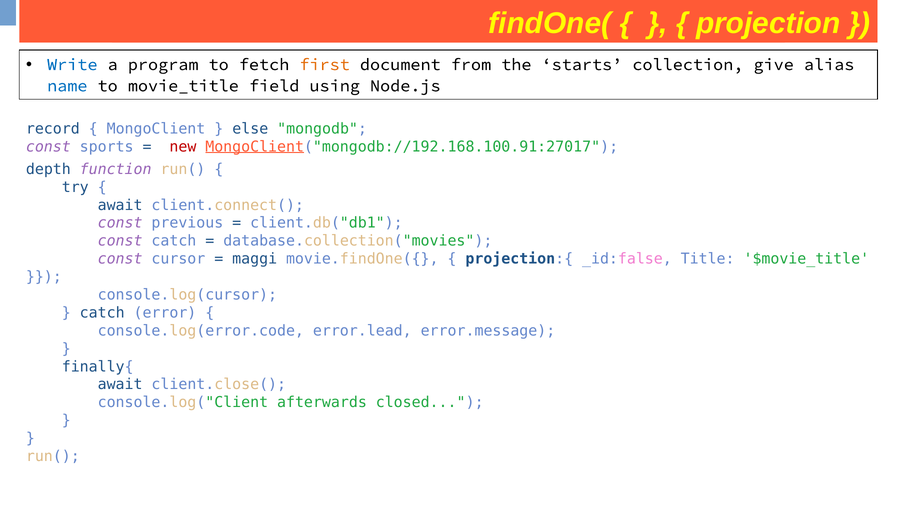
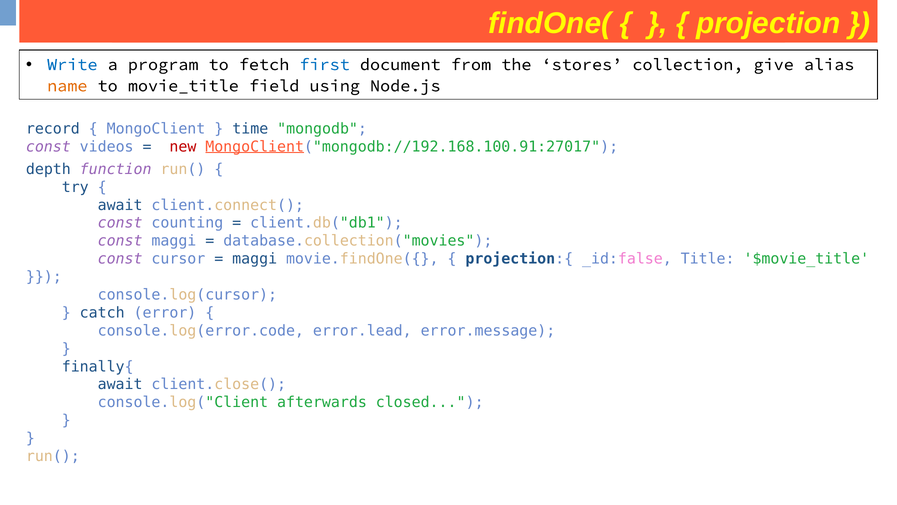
first colour: orange -> blue (325, 64)
starts: starts -> stores (582, 64)
name colour: blue -> orange (67, 86)
else: else -> time (250, 129)
sports: sports -> videos (107, 147)
previous: previous -> counting (187, 223)
const catch: catch -> maggi (174, 241)
